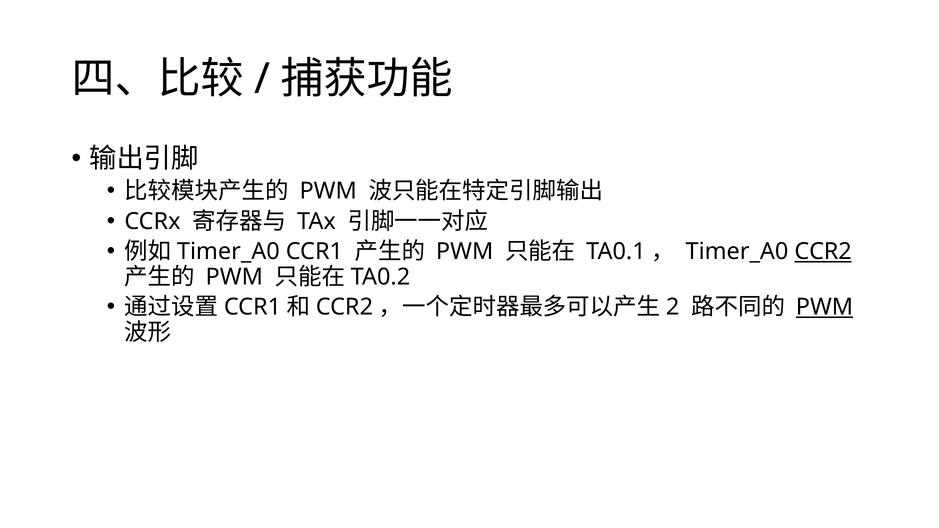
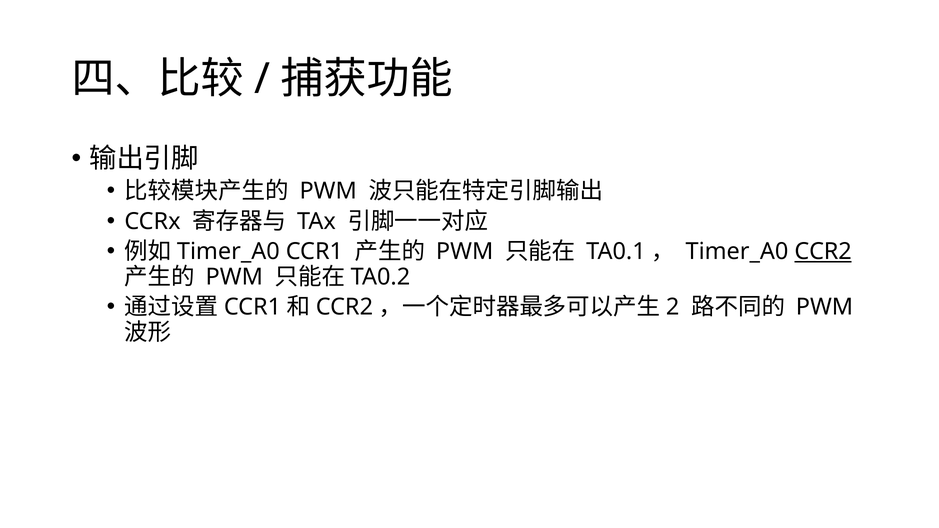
PWM underline: present -> none (824, 307)
